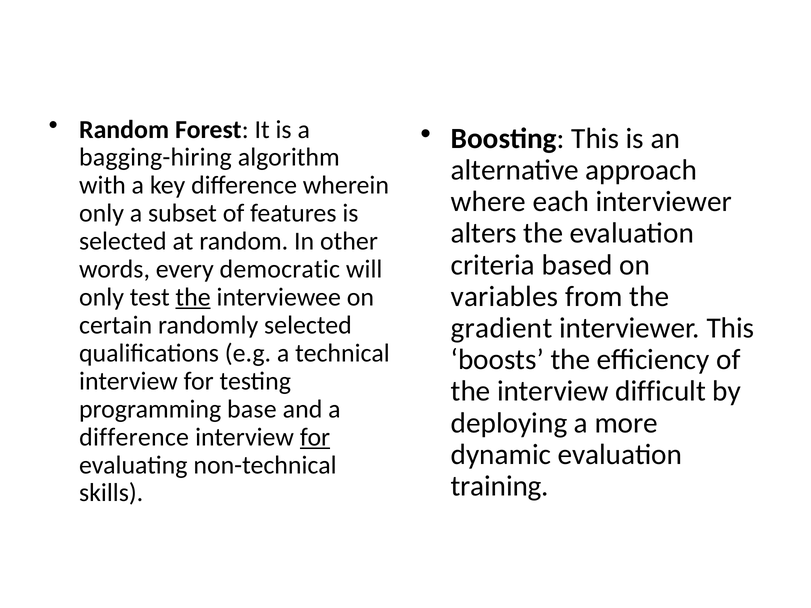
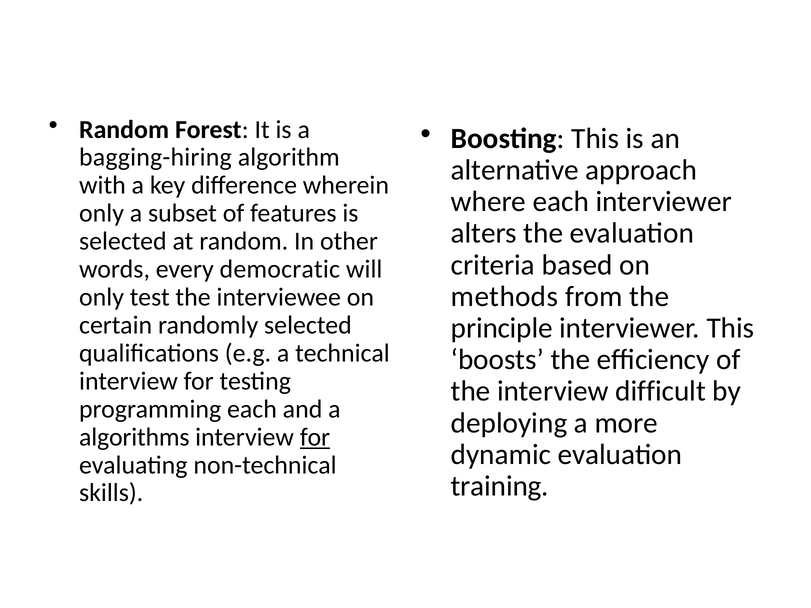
variables: variables -> methods (505, 297)
the underline: present -> none (193, 297)
gradient: gradient -> principle (502, 328)
programming base: base -> each (252, 409)
difference: difference -> algorithms (134, 437)
